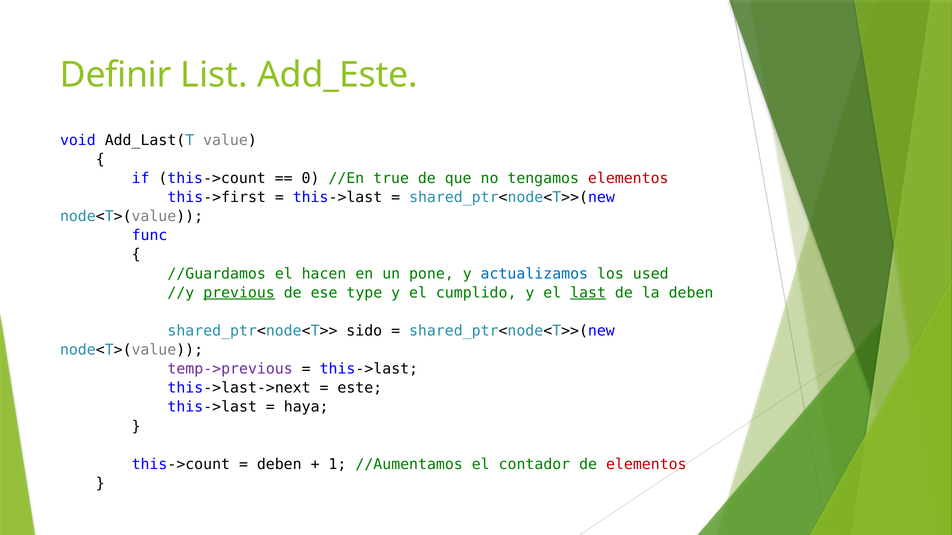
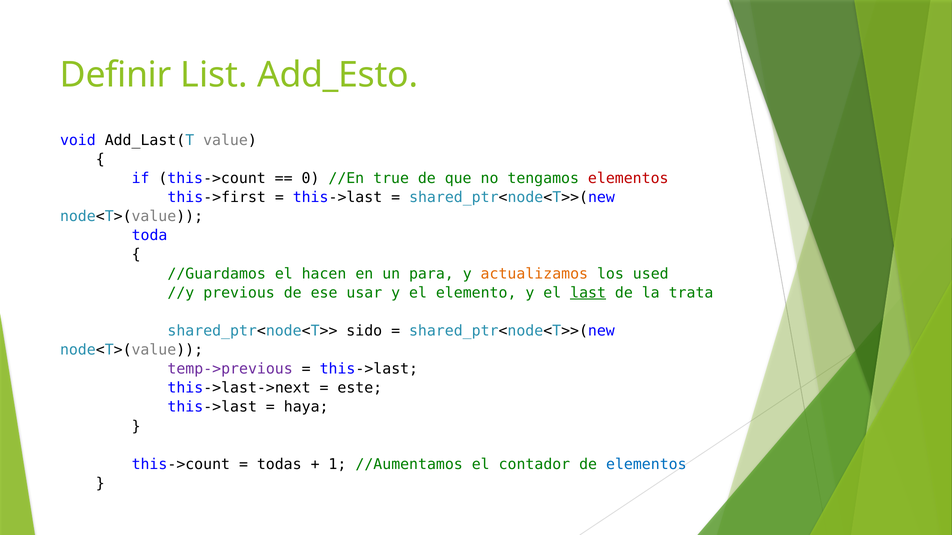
Add_Este: Add_Este -> Add_Esto (338, 75)
func: func -> toda (150, 236)
pone: pone -> para (431, 274)
actualizamos colour: blue -> orange (534, 274)
previous underline: present -> none (239, 293)
type: type -> usar (364, 293)
cumplido: cumplido -> elemento (476, 293)
la deben: deben -> trata (691, 293)
deben: deben -> todas (279, 465)
elementos colour: red -> blue (646, 465)
